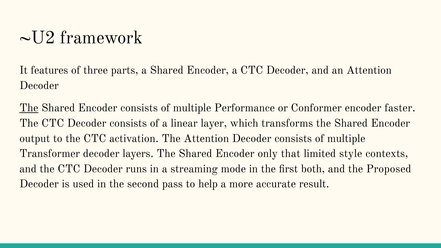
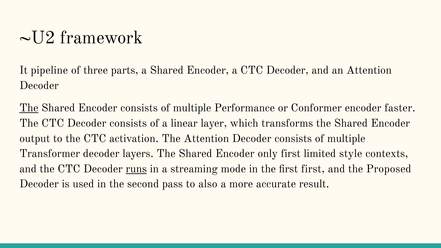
features: features -> pipeline (49, 70)
only that: that -> first (291, 154)
runs underline: none -> present (136, 169)
first both: both -> first (313, 169)
help: help -> also (208, 184)
